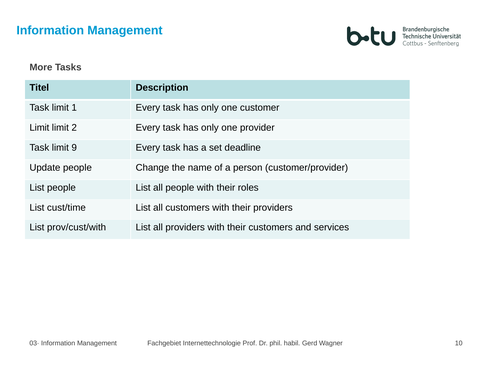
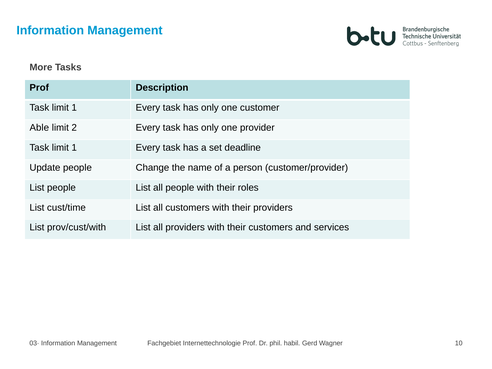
Titel: Titel -> Prof (39, 88)
Limit: Limit -> Able (39, 128)
9: 9 -> 1 (74, 148)
